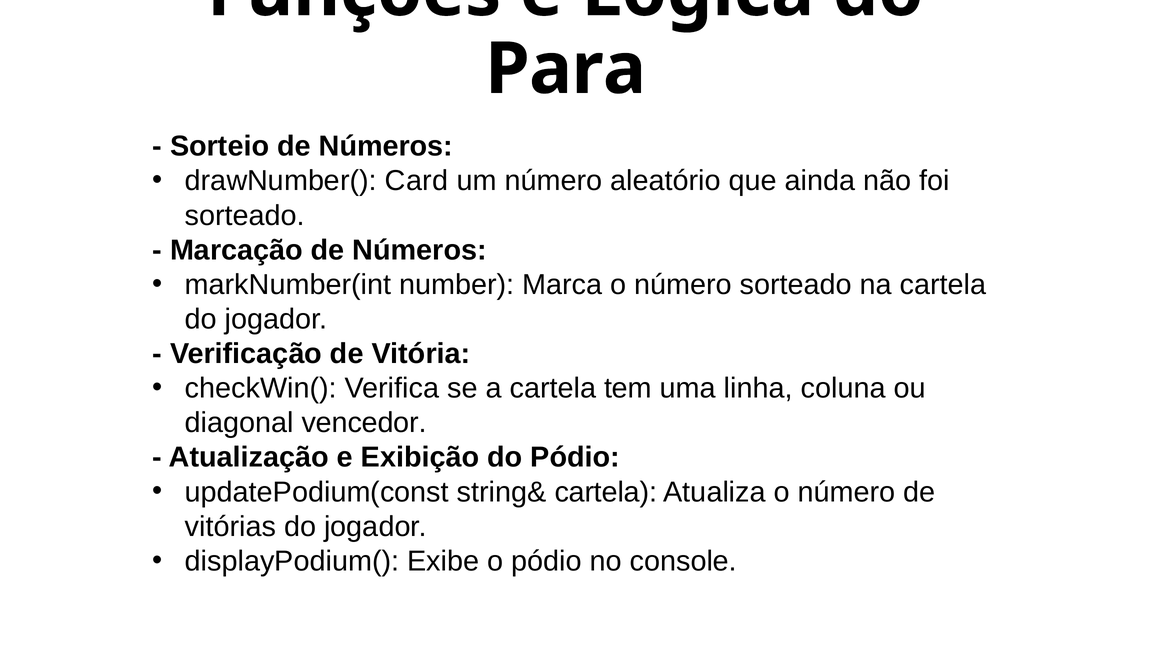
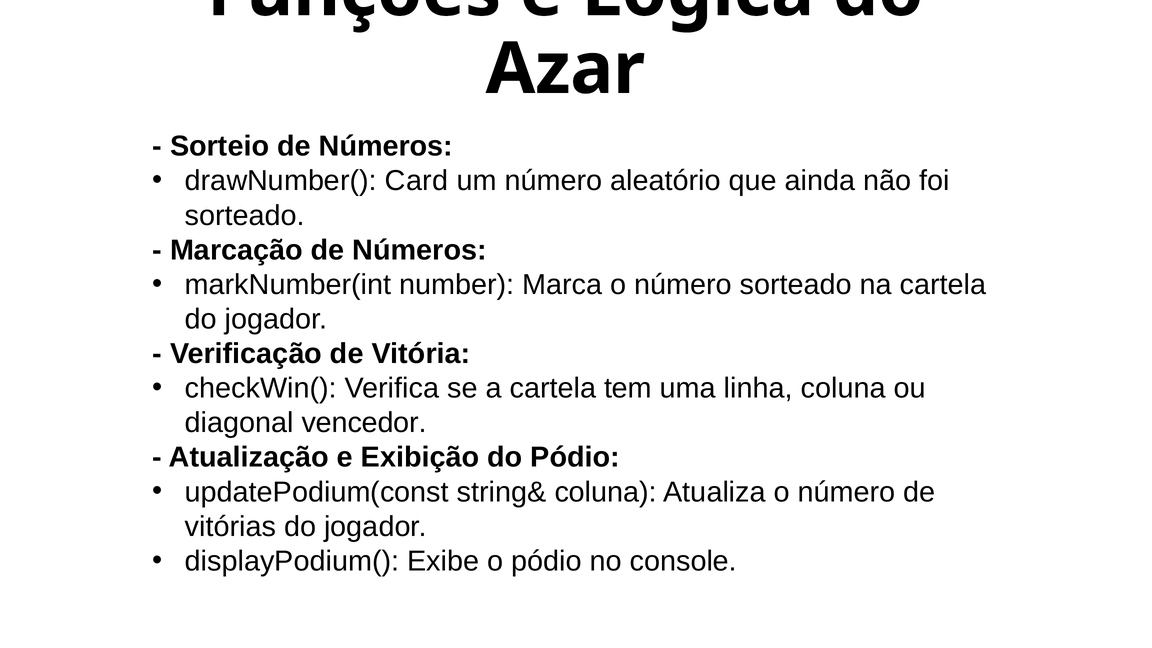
Para: Para -> Azar (565, 69)
string& cartela: cartela -> coluna (606, 492)
